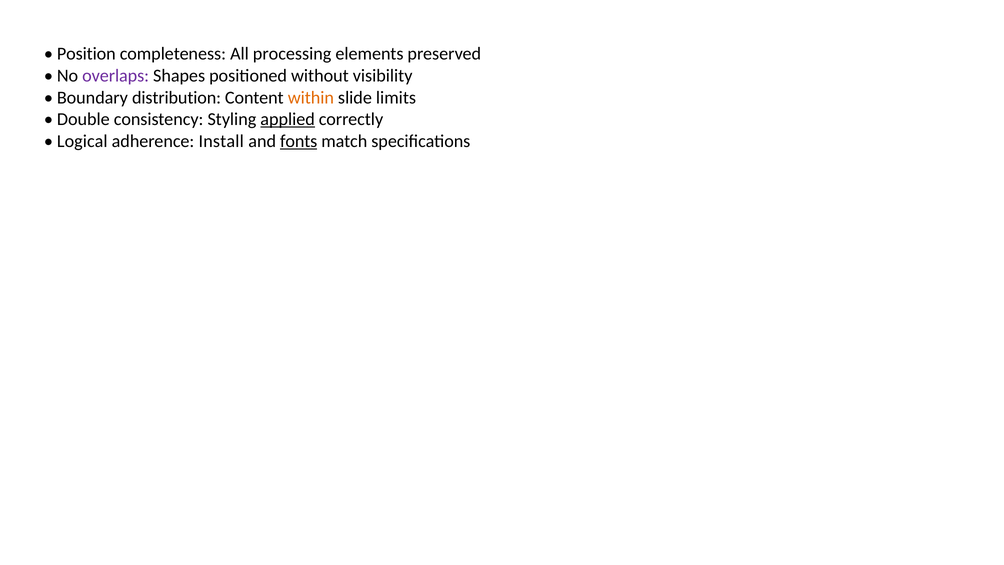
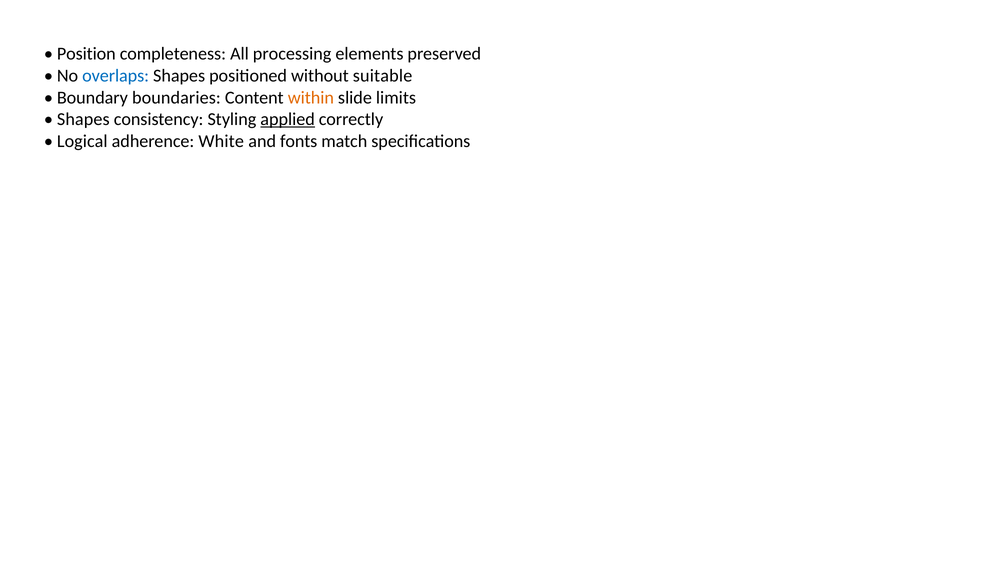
overlaps colour: purple -> blue (116, 76)
visibility: visibility -> suitable (383, 76)
distribution: distribution -> boundaries (176, 98)
Double: Double -> Shapes (83, 119)
Install: Install -> White (221, 141)
fonts underline: present -> none (299, 141)
